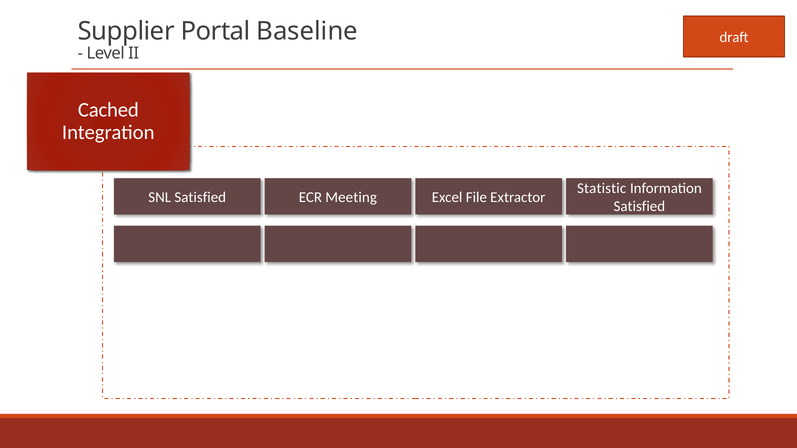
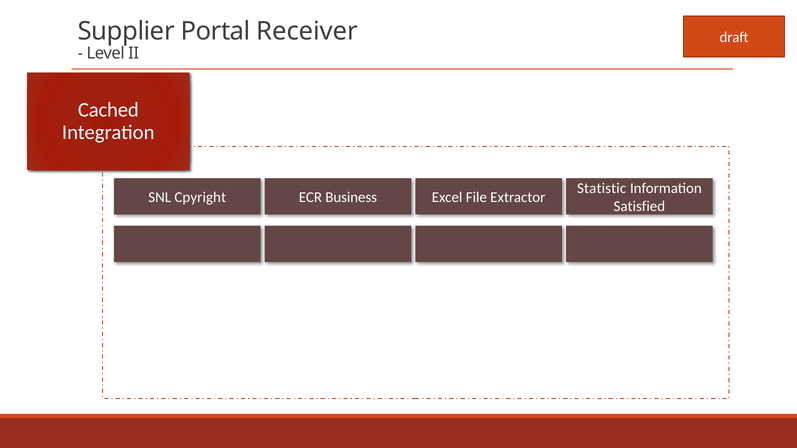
Baseline: Baseline -> Receiver (307, 31)
SNL Satisfied: Satisfied -> Cpyright (200, 197)
Meeting: Meeting -> Business (351, 197)
